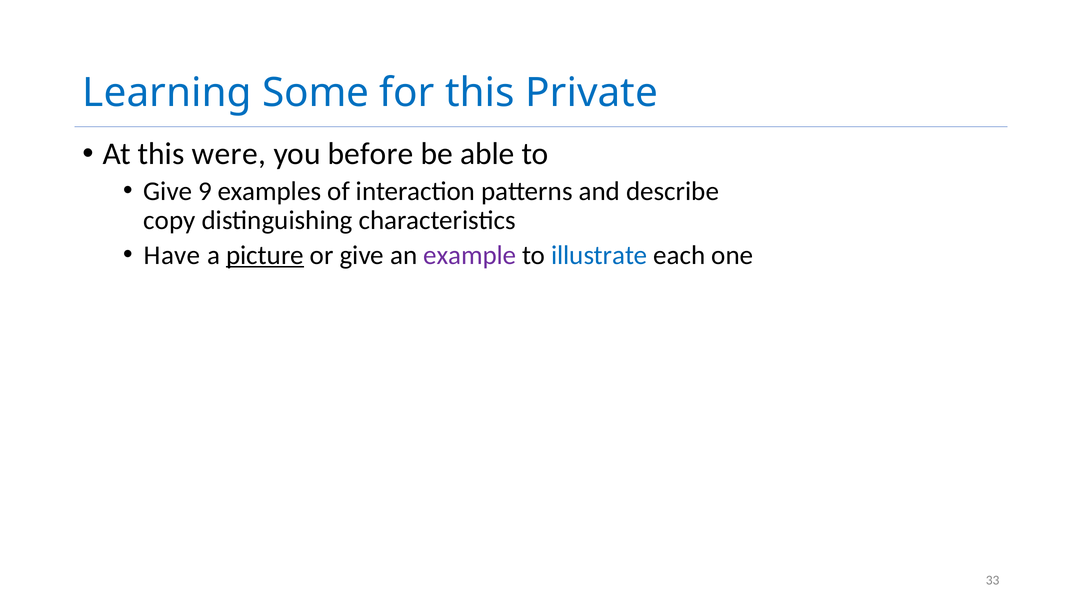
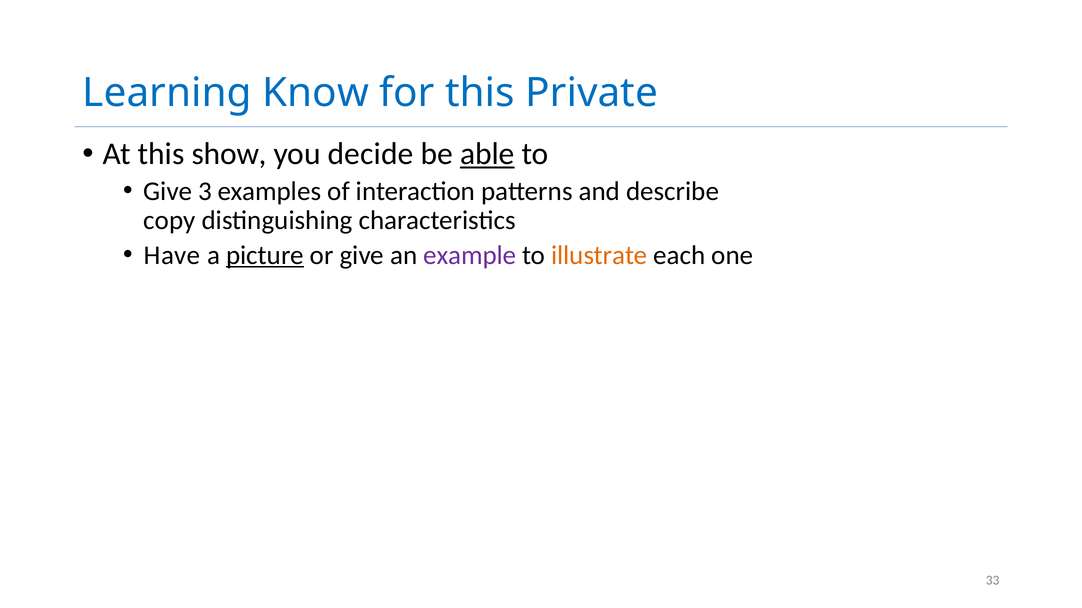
Some: Some -> Know (316, 93)
were: were -> show (229, 154)
before: before -> decide (371, 154)
able underline: none -> present (487, 154)
9: 9 -> 3 (205, 191)
illustrate colour: blue -> orange (599, 255)
